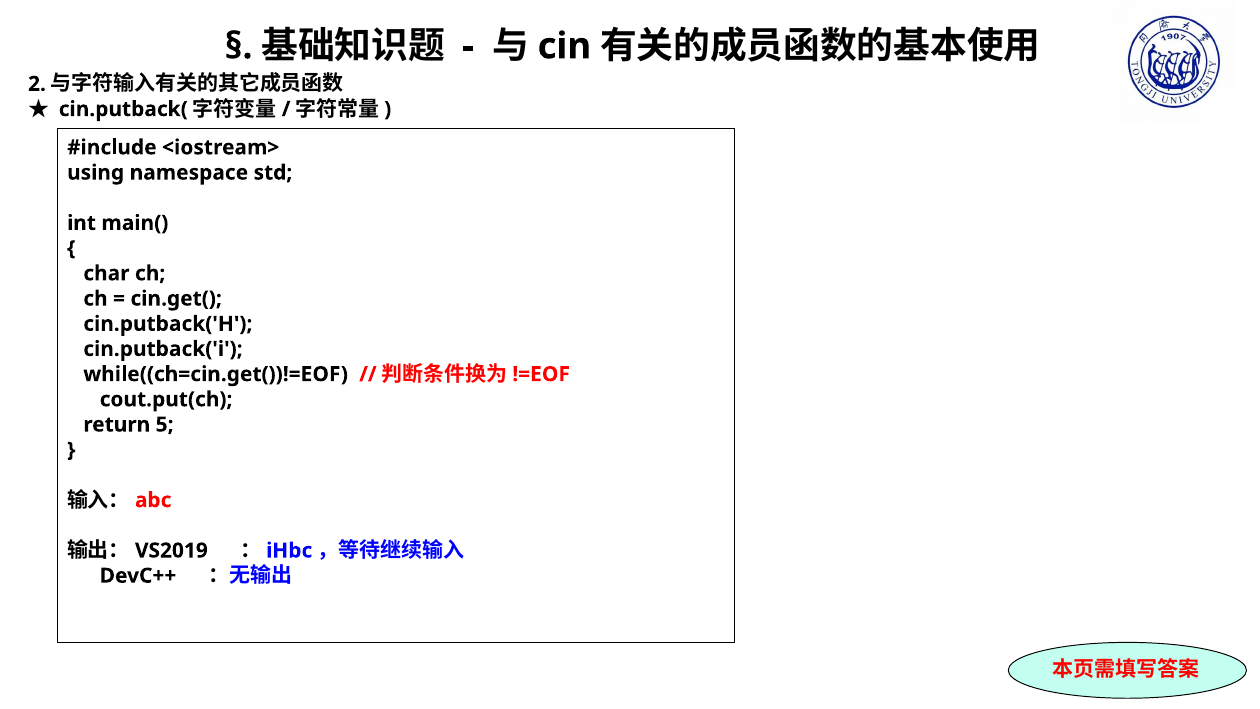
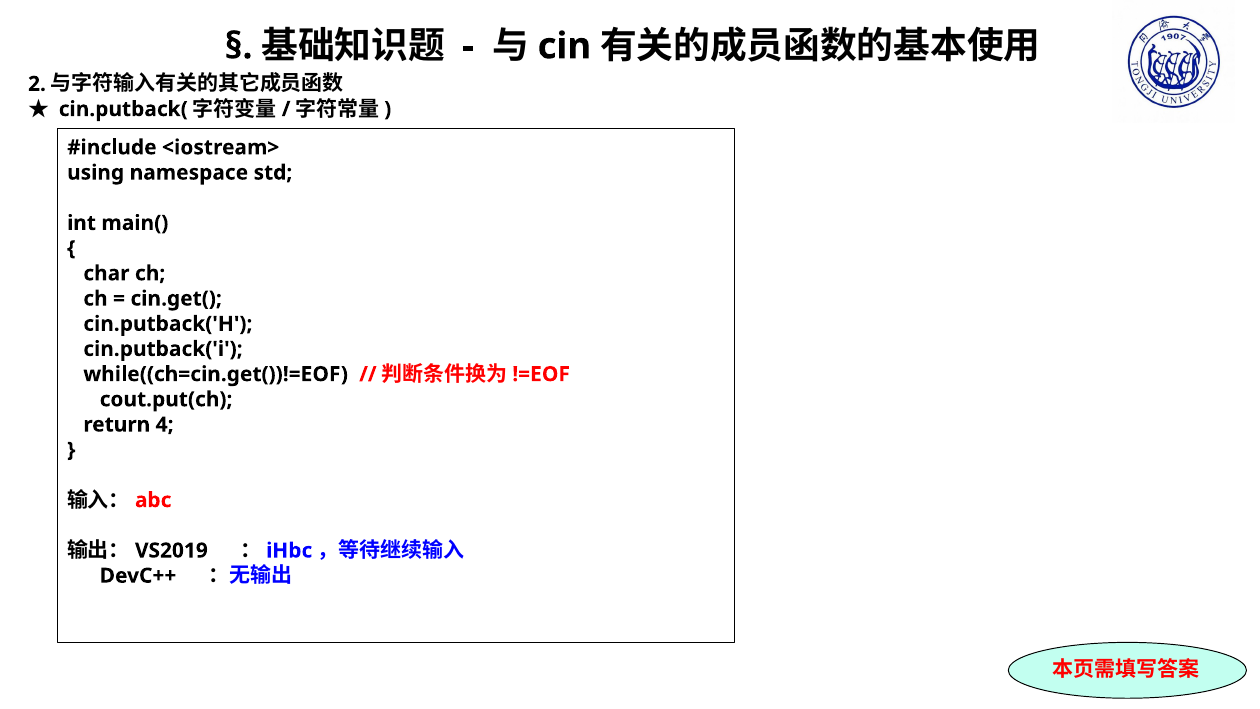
5: 5 -> 4 (165, 424)
